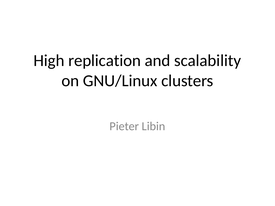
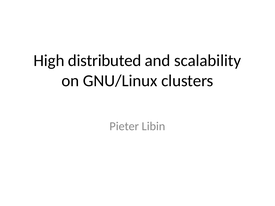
replication: replication -> distributed (105, 61)
